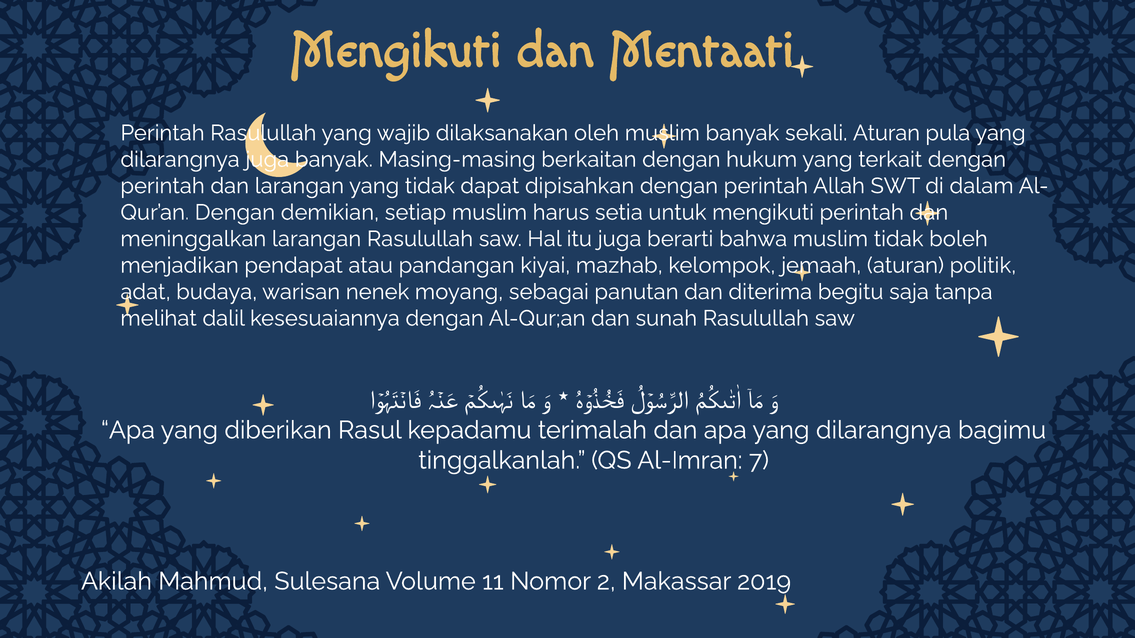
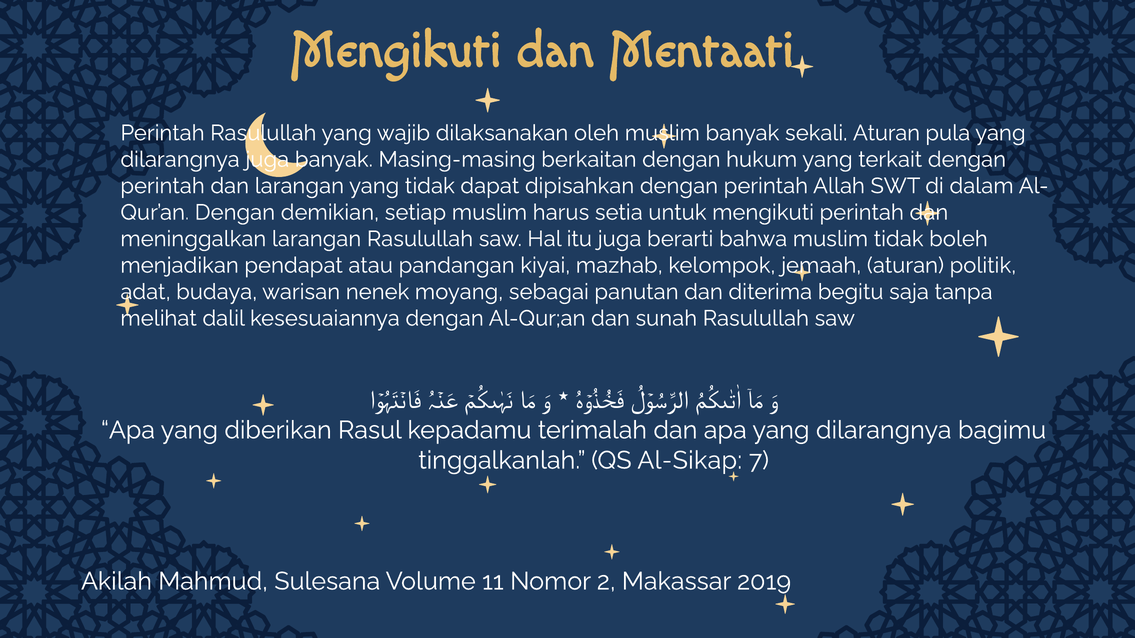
Al-Imran: Al-Imran -> Al-Sikap (690, 461)
